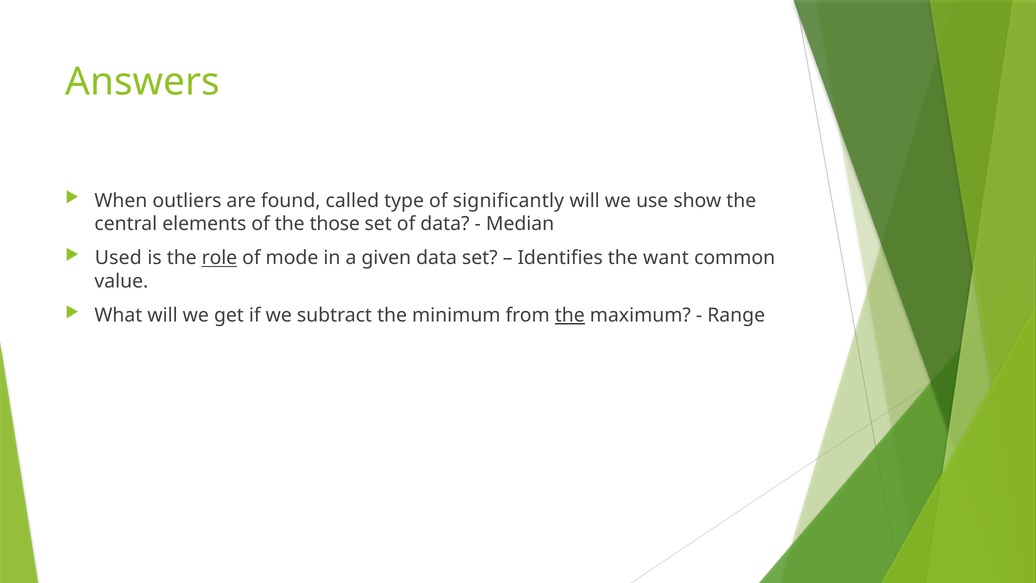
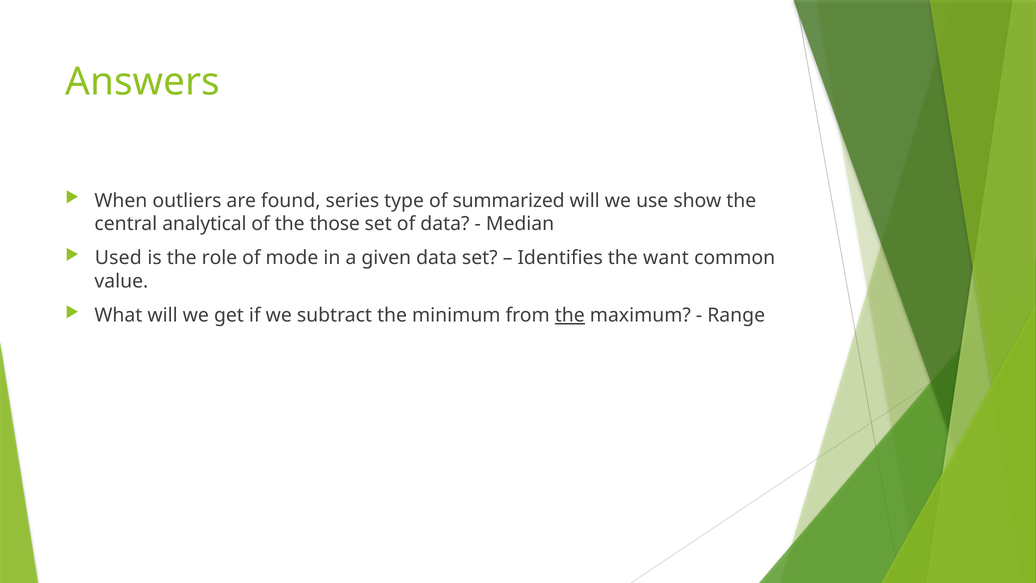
called: called -> series (352, 201)
significantly: significantly -> summarized (509, 201)
elements: elements -> analytical (204, 224)
role underline: present -> none (219, 258)
